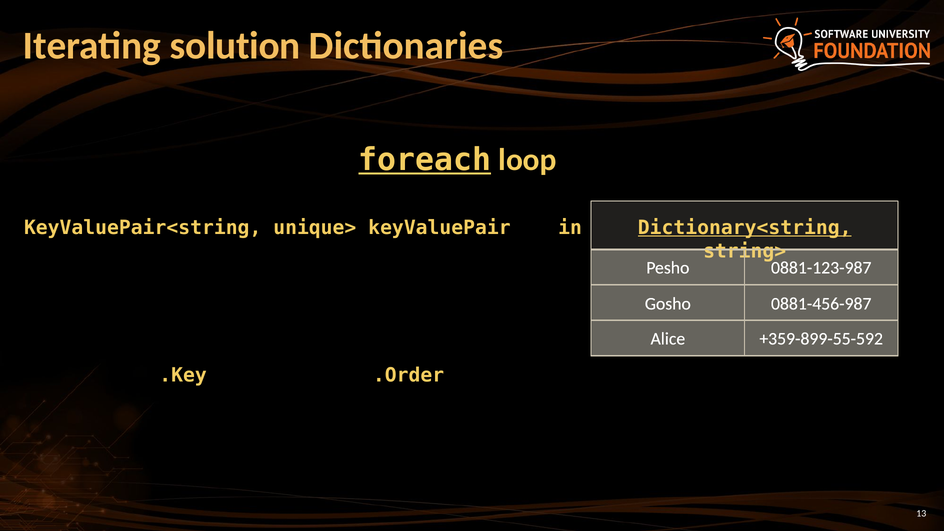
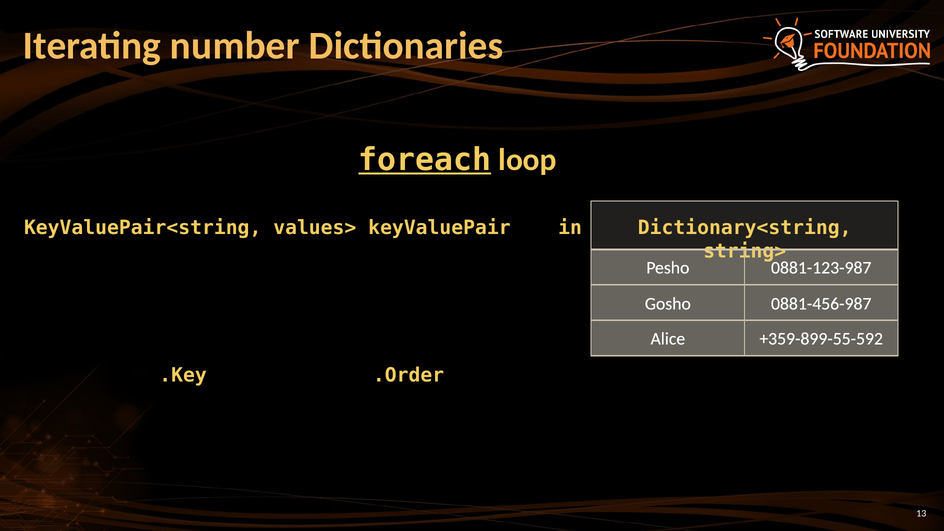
solution: solution -> number (235, 46)
unique>: unique> -> values> (315, 228)
Dictionary<string underline: present -> none (745, 228)
